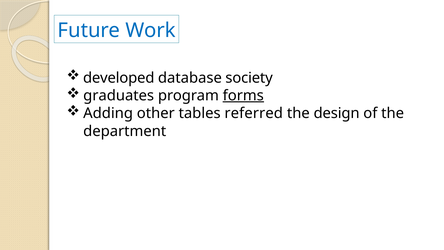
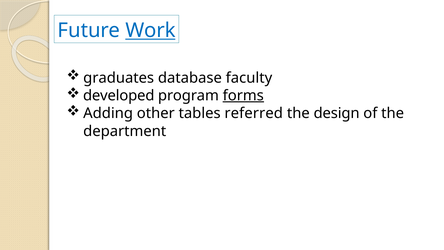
Work underline: none -> present (150, 30)
developed: developed -> graduates (119, 78)
society: society -> faculty (249, 78)
graduates: graduates -> developed (119, 95)
